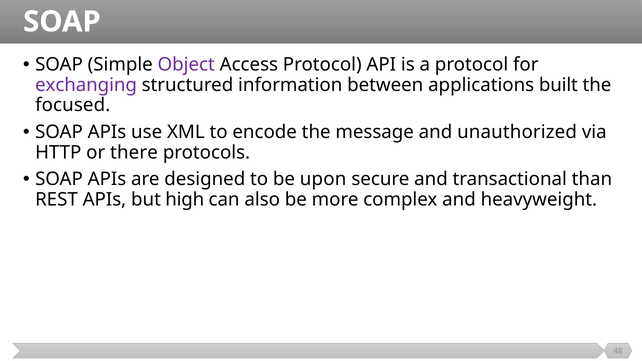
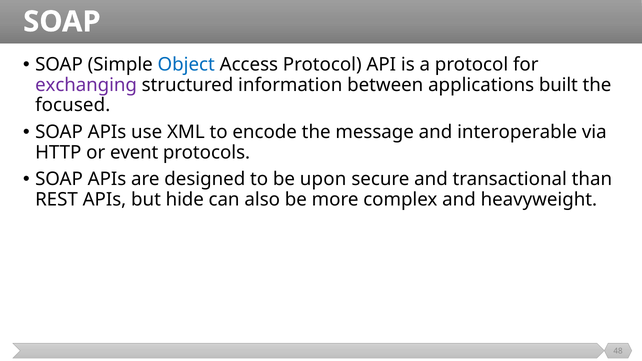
Object colour: purple -> blue (186, 65)
unauthorized: unauthorized -> interoperable (517, 132)
there: there -> event (134, 152)
high: high -> hide (185, 200)
